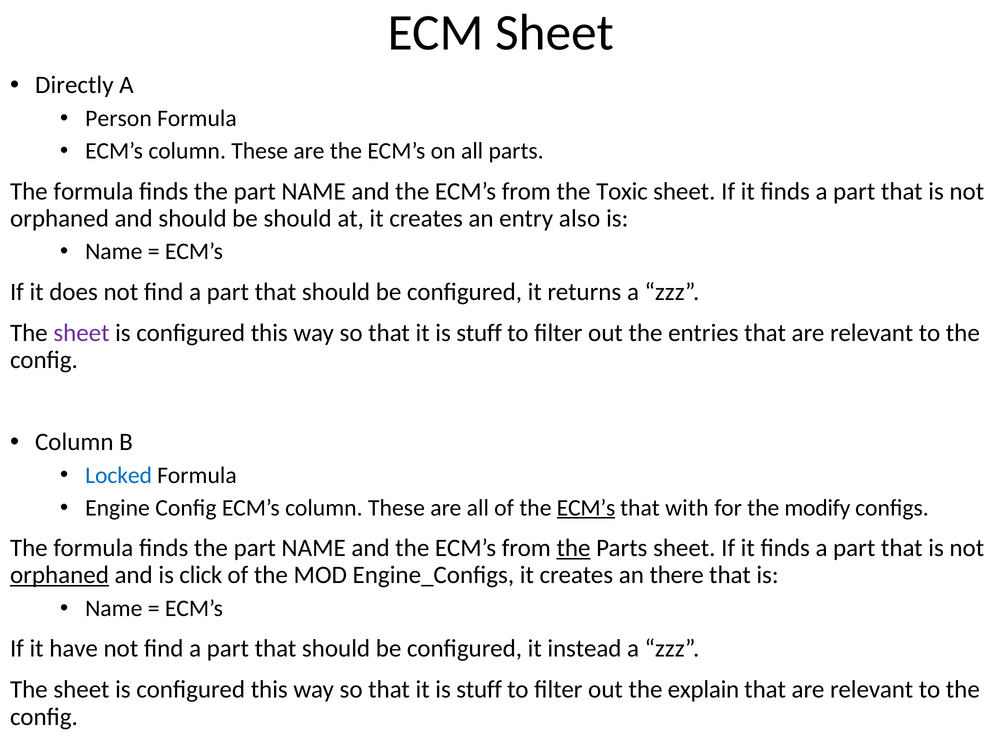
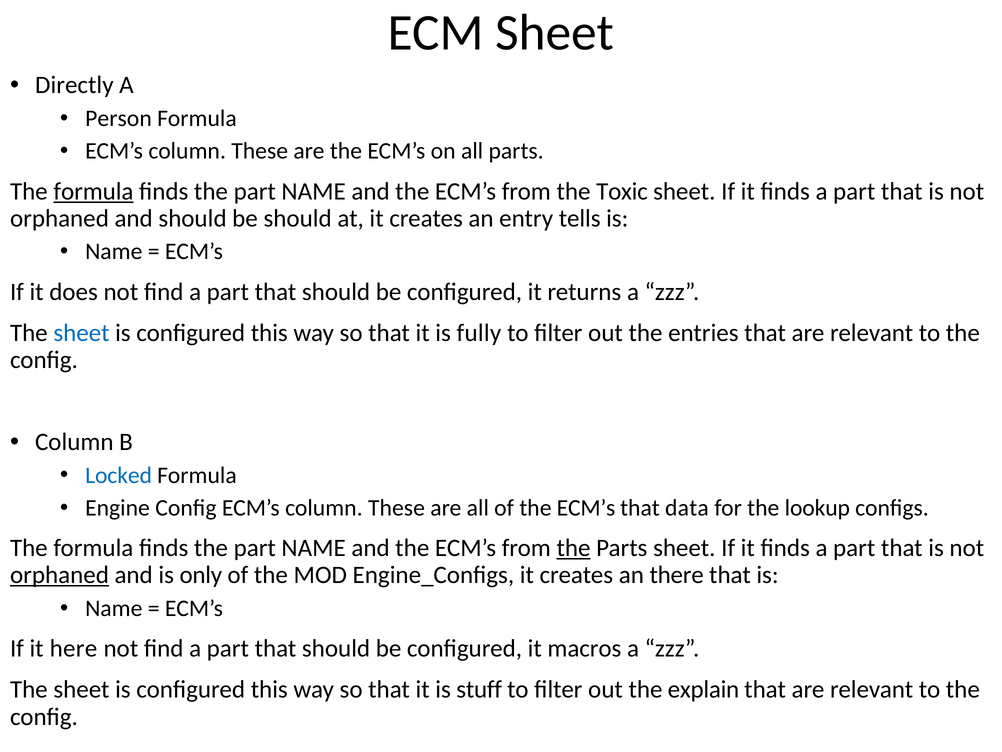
formula underline: none -> present (93, 191)
also: also -> tells (580, 218)
sheet colour: purple -> blue (81, 333)
stuff: stuff -> fully (479, 333)
ECM’s underline: present -> none (586, 507)
with: with -> data (687, 507)
modify: modify -> lookup (817, 507)
click: click -> only (201, 575)
have: have -> here (73, 648)
instead: instead -> macros (584, 648)
